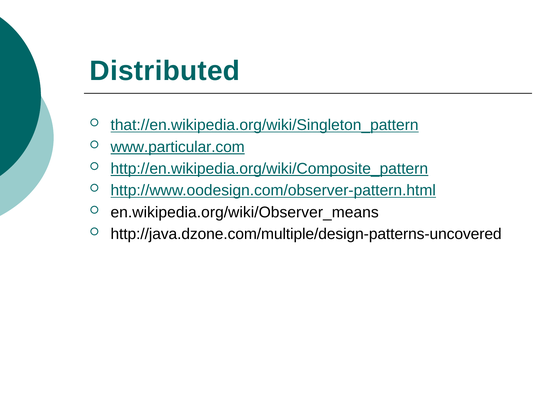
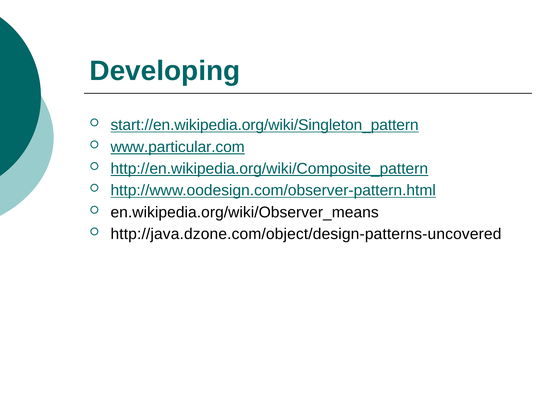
Distributed: Distributed -> Developing (165, 71)
that://en.wikipedia.org/wiki/Singleton_pattern: that://en.wikipedia.org/wiki/Singleton_pattern -> start://en.wikipedia.org/wiki/Singleton_pattern (265, 125)
http://java.dzone.com/multiple/design-patterns-uncovered: http://java.dzone.com/multiple/design-patterns-uncovered -> http://java.dzone.com/object/design-patterns-uncovered (306, 234)
